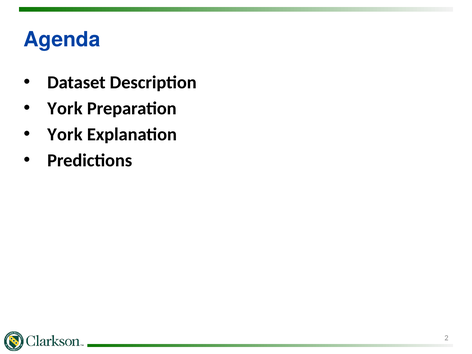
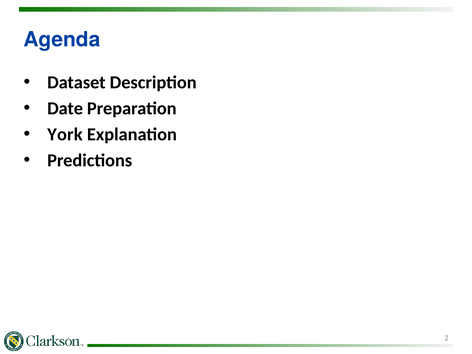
York: York -> Date (65, 109)
